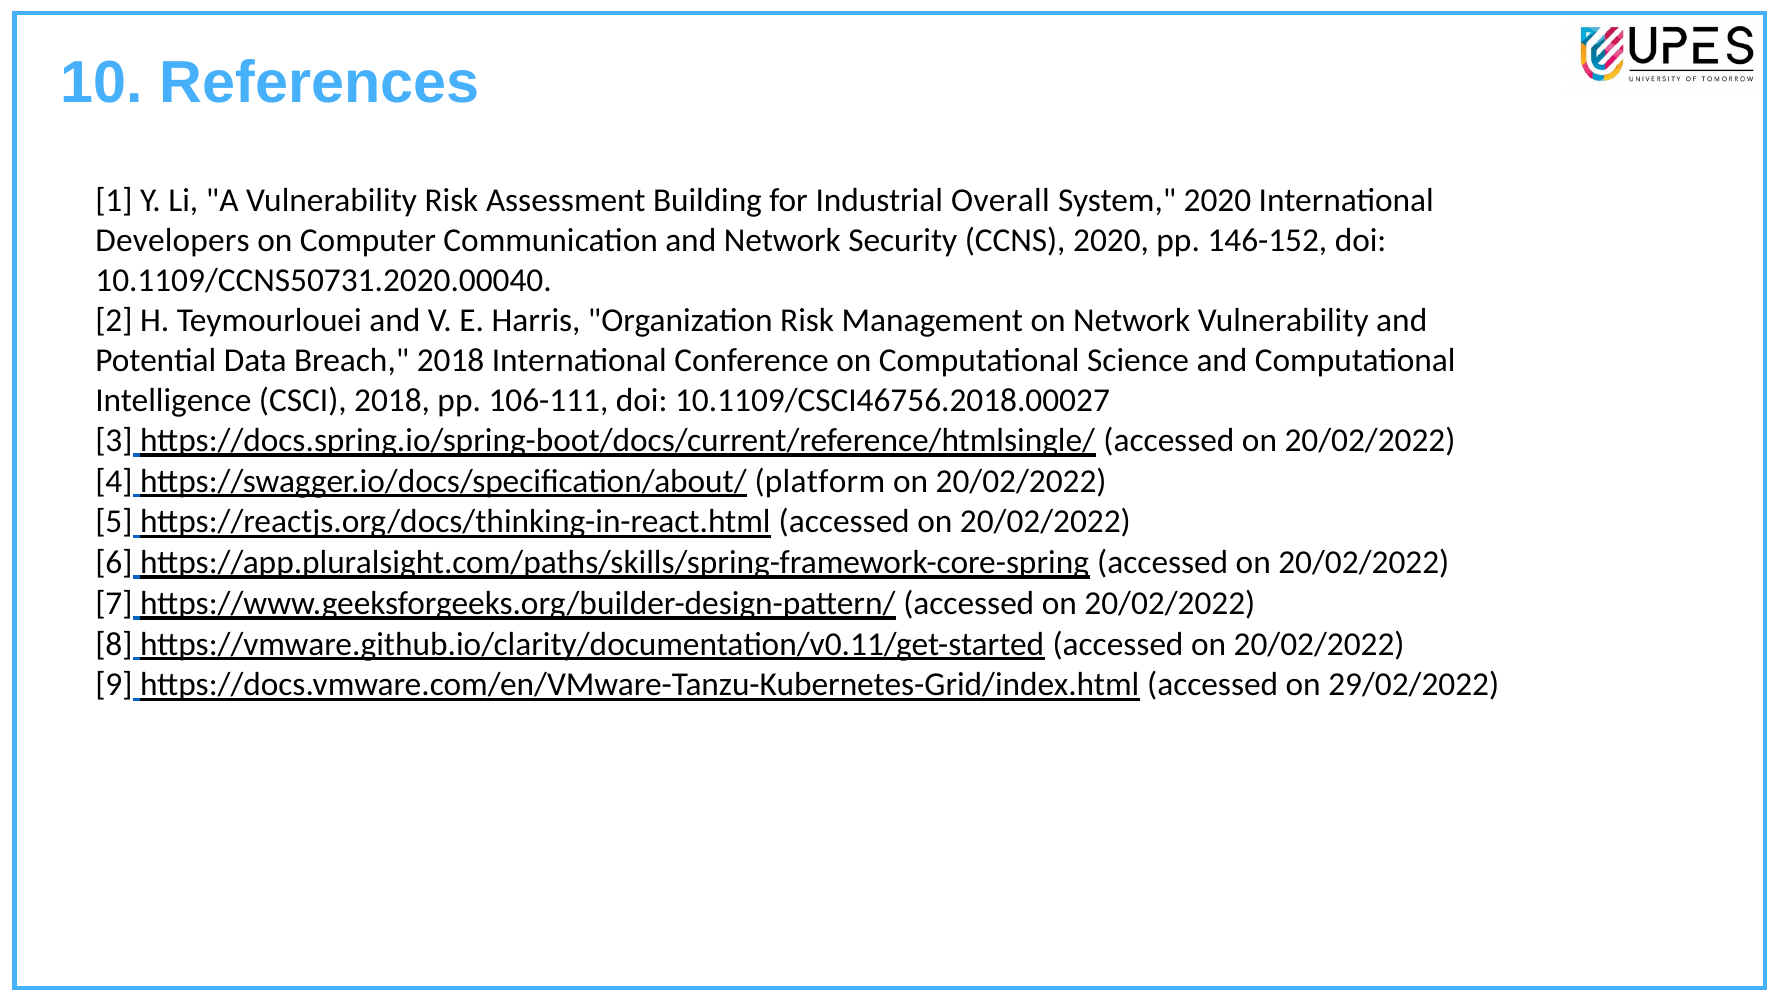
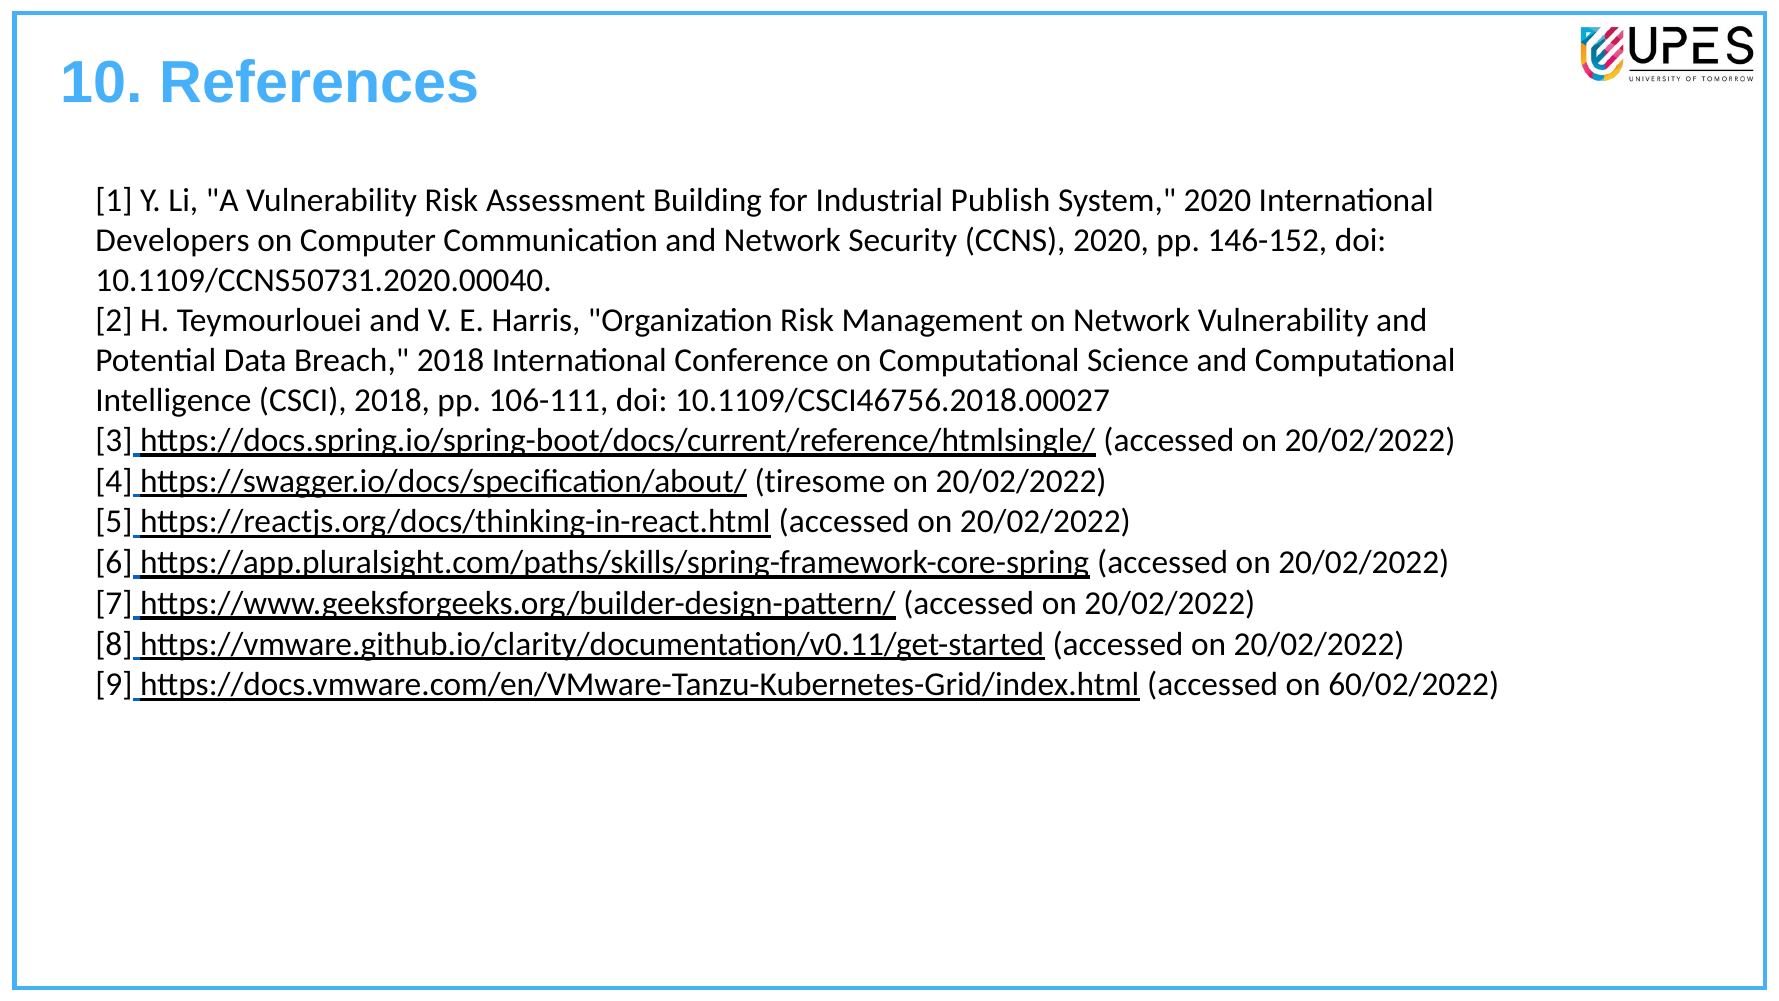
Overall: Overall -> Publish (1000, 200)
platform: platform -> tiresome (820, 481)
29/02/2022: 29/02/2022 -> 60/02/2022 (1414, 685)
